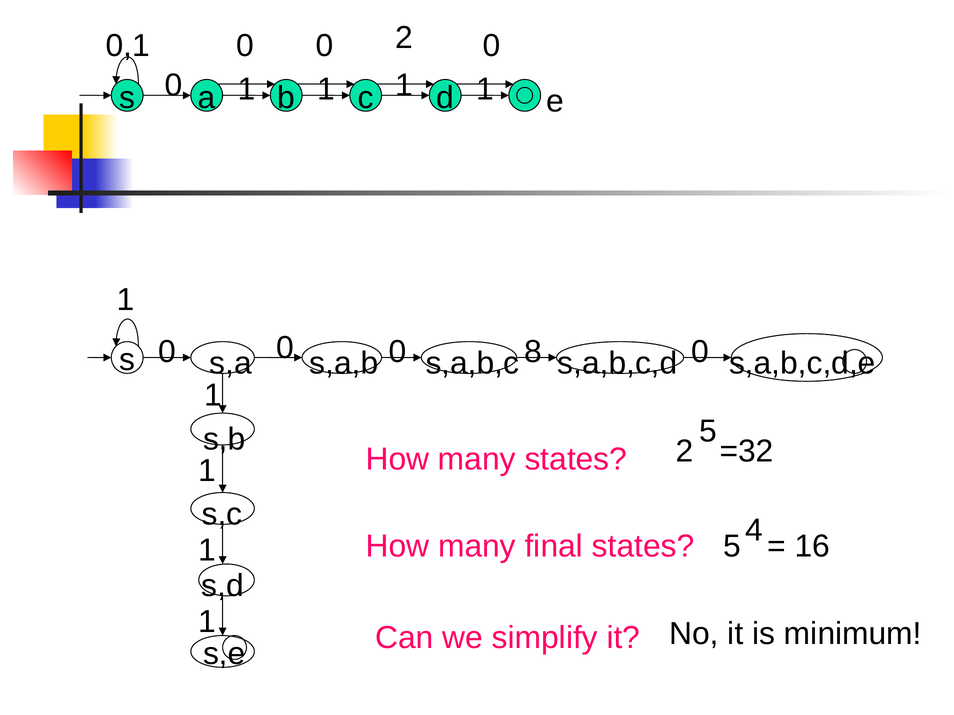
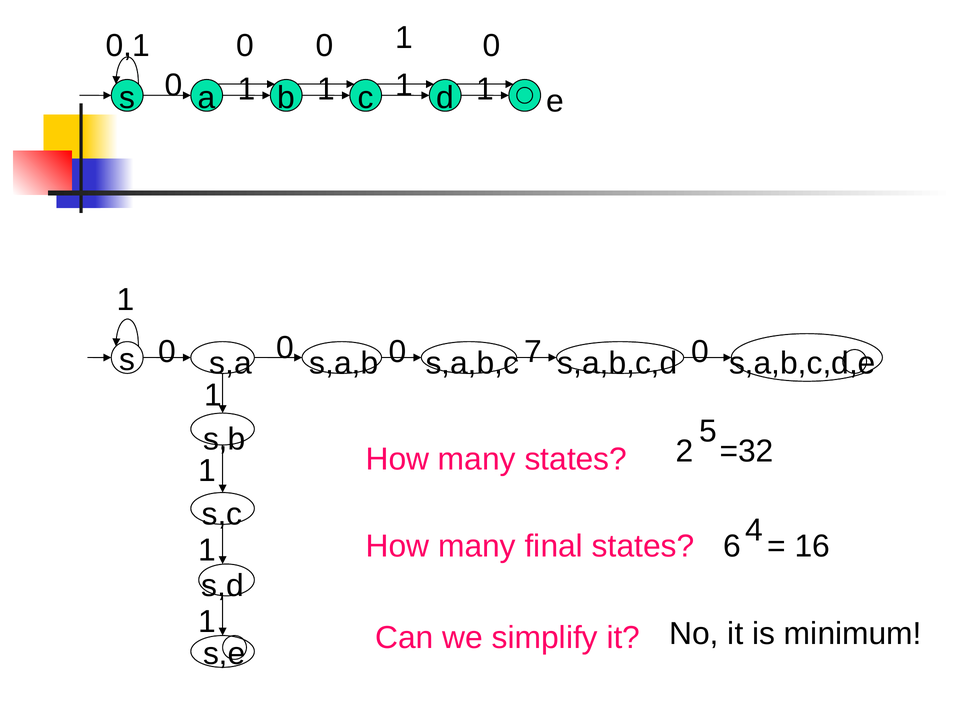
0 0 2: 2 -> 1 (404, 38)
8: 8 -> 7 (533, 352)
states 5: 5 -> 6 (732, 547)
